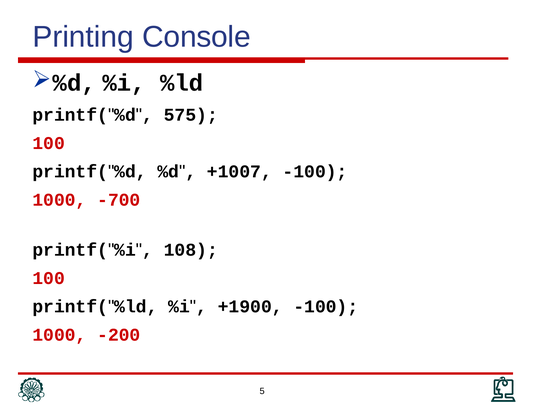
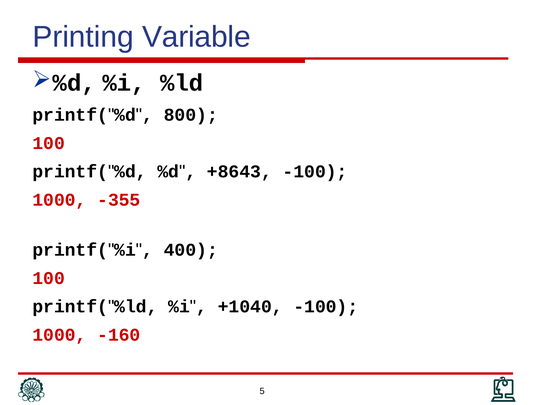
Console: Console -> Variable (196, 37)
575: 575 -> 800 (191, 115)
+1007: +1007 -> +8643 (239, 172)
-700: -700 -> -355 (119, 200)
108: 108 -> 400 (191, 250)
+1900: +1900 -> +1040 (250, 307)
-200: -200 -> -160 (119, 335)
